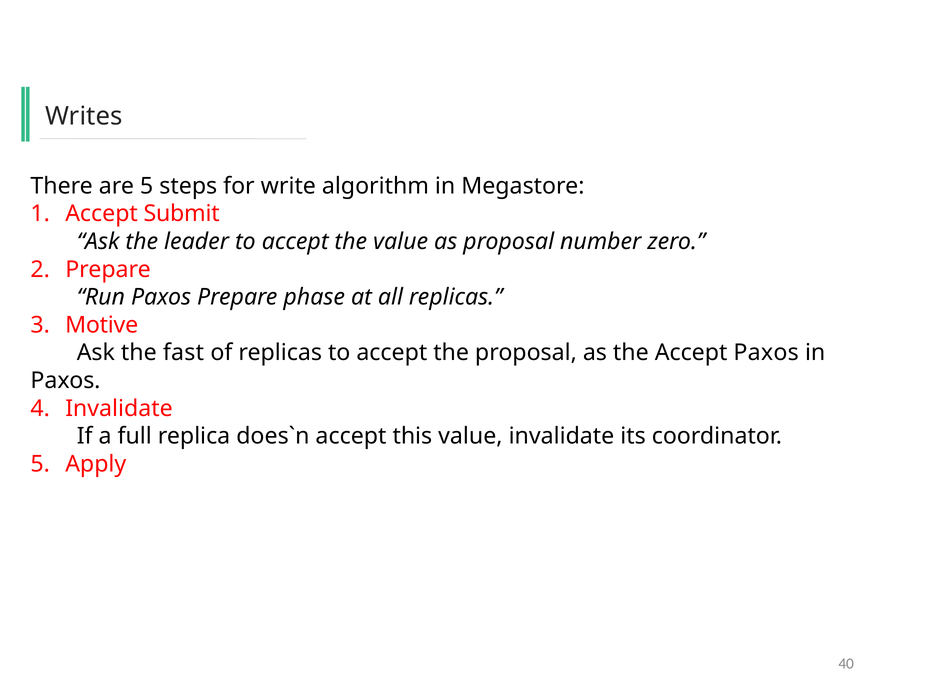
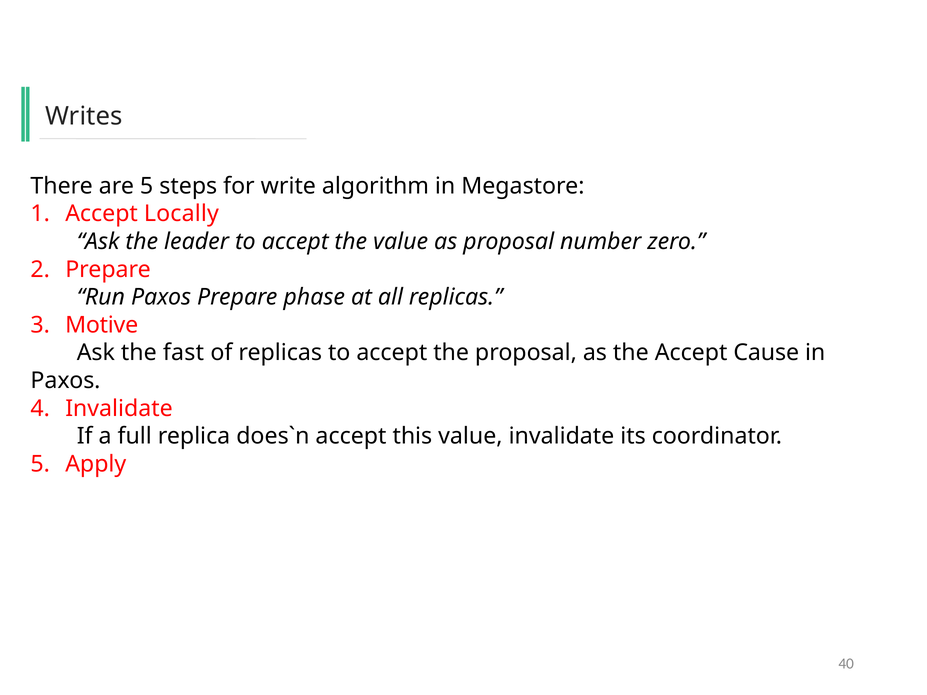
Submit: Submit -> Locally (181, 214)
Accept Paxos: Paxos -> Cause (766, 353)
